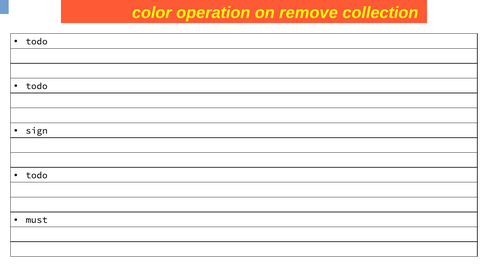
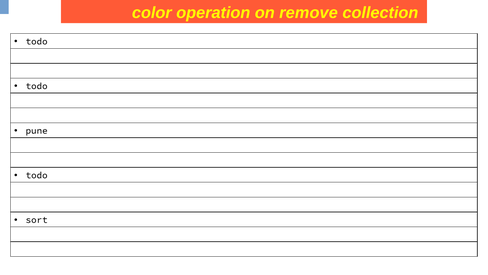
sign: sign -> pune (37, 130)
must: must -> sort (37, 219)
